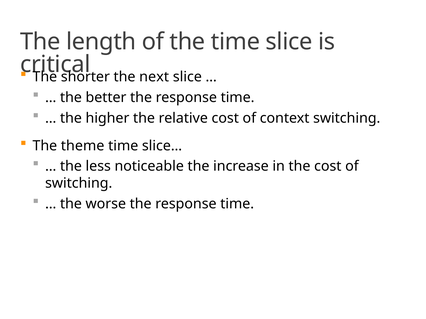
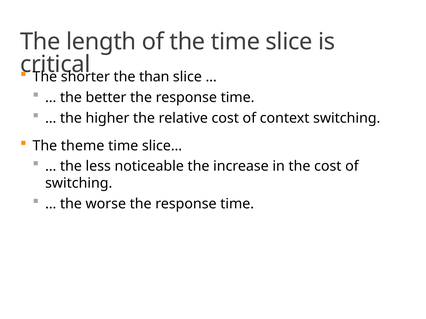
next: next -> than (154, 77)
